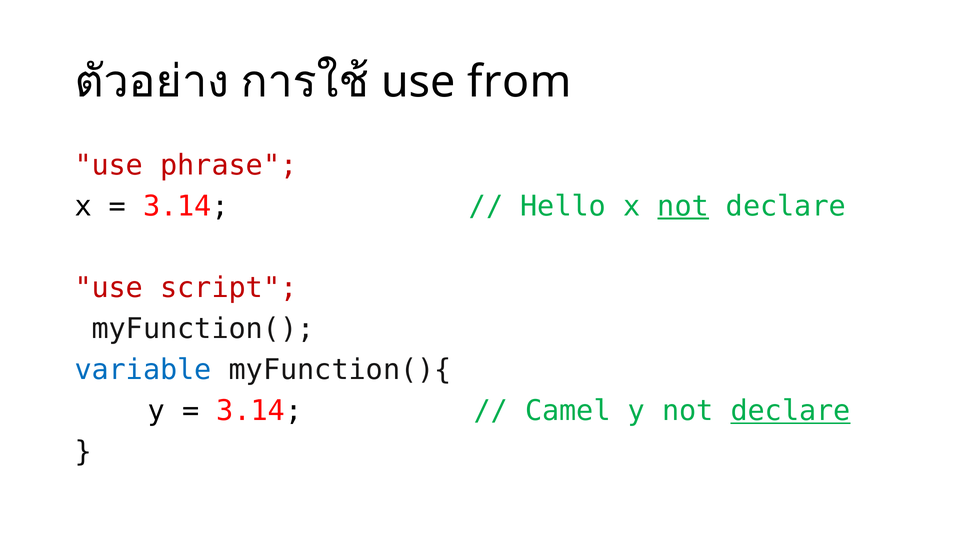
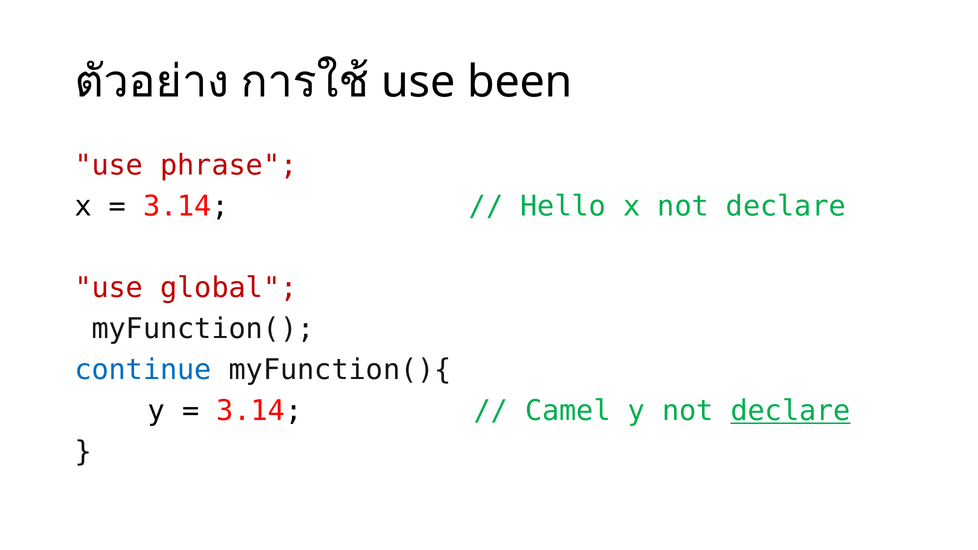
from: from -> been (520, 82)
not underline: present -> none (683, 206)
script: script -> global (229, 288)
variable: variable -> continue (143, 370)
